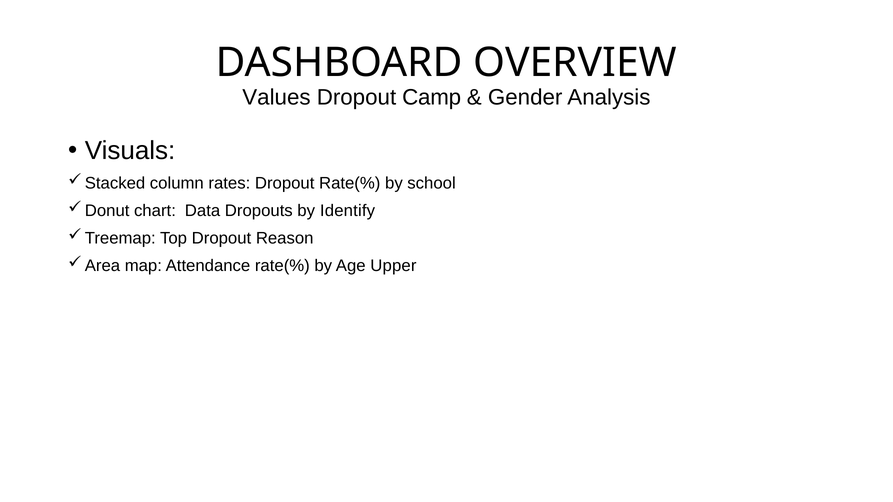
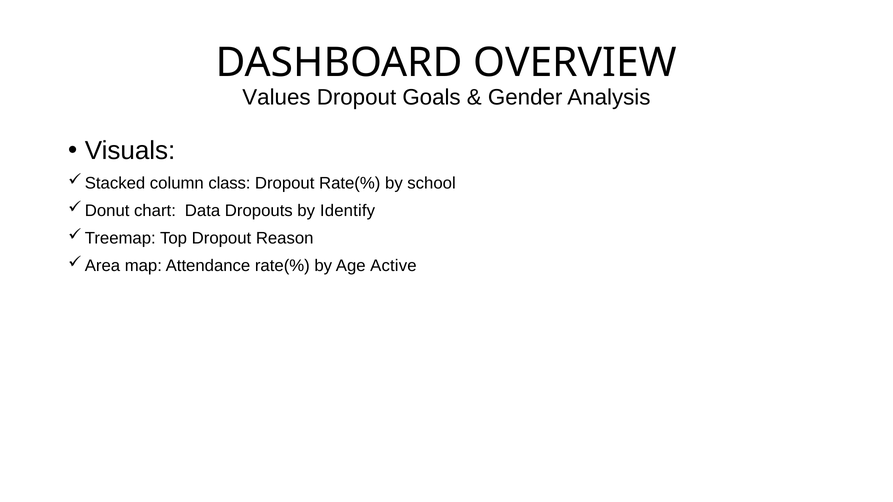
Camp: Camp -> Goals (432, 97)
rates: rates -> class (229, 183)
Upper: Upper -> Active (393, 266)
